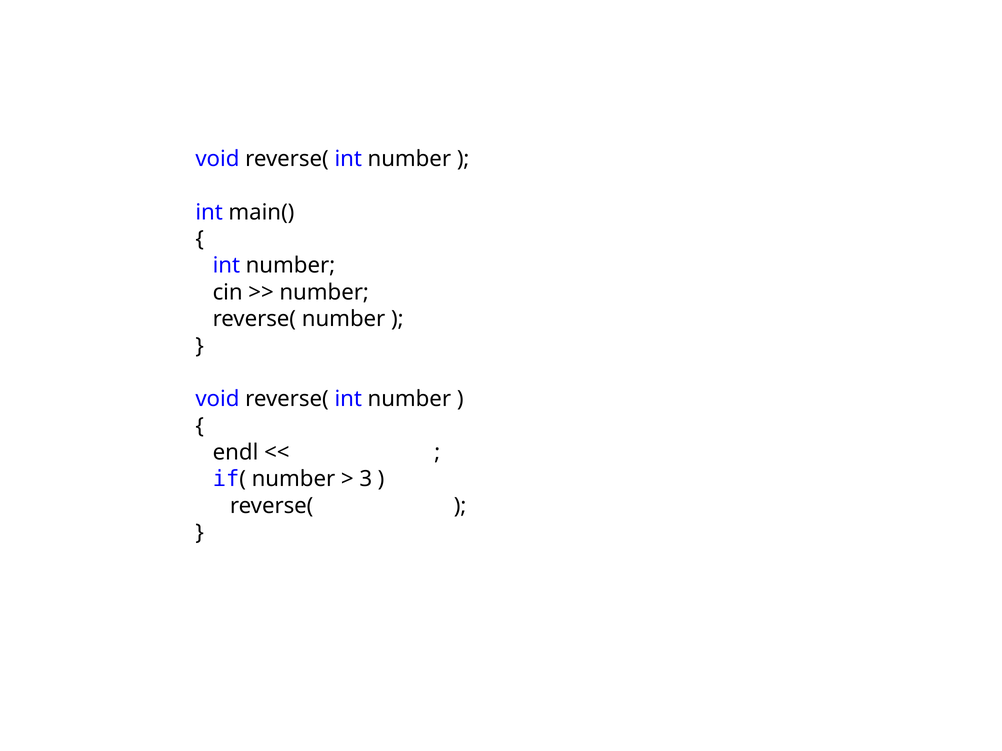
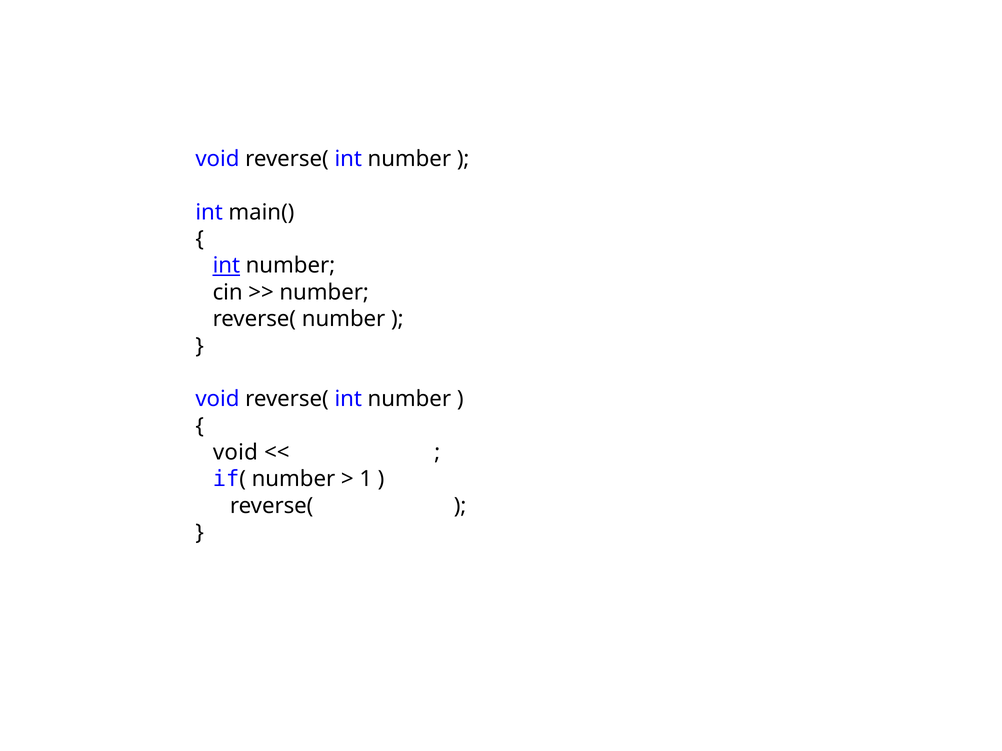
int underline: none -> present (226, 266)
endl: endl -> void (235, 453)
3: 3 -> 1 (366, 479)
